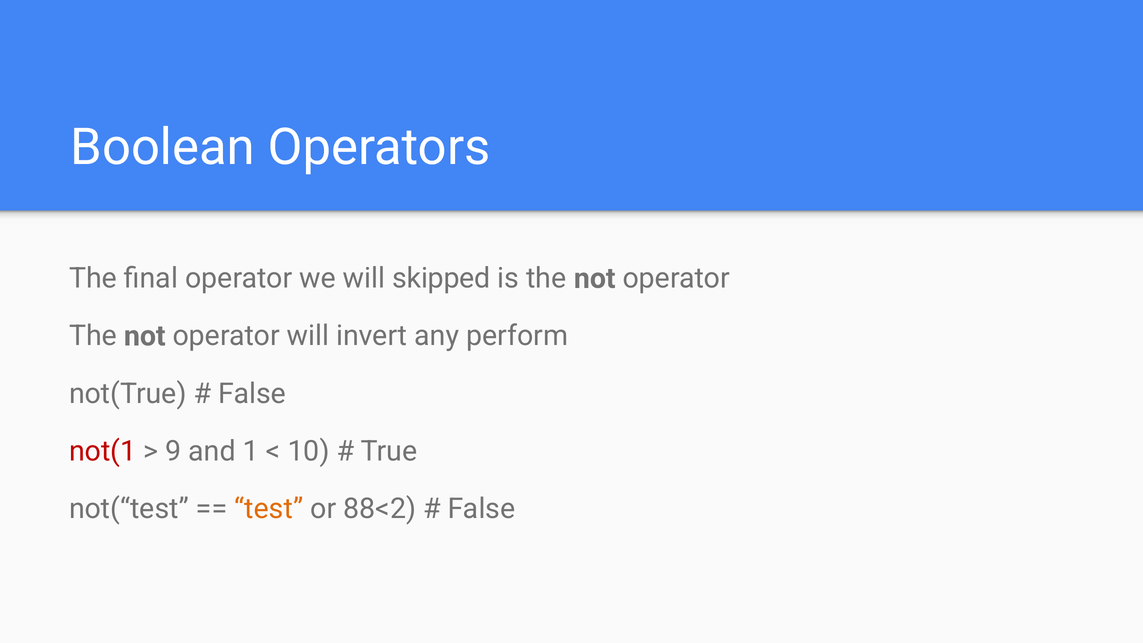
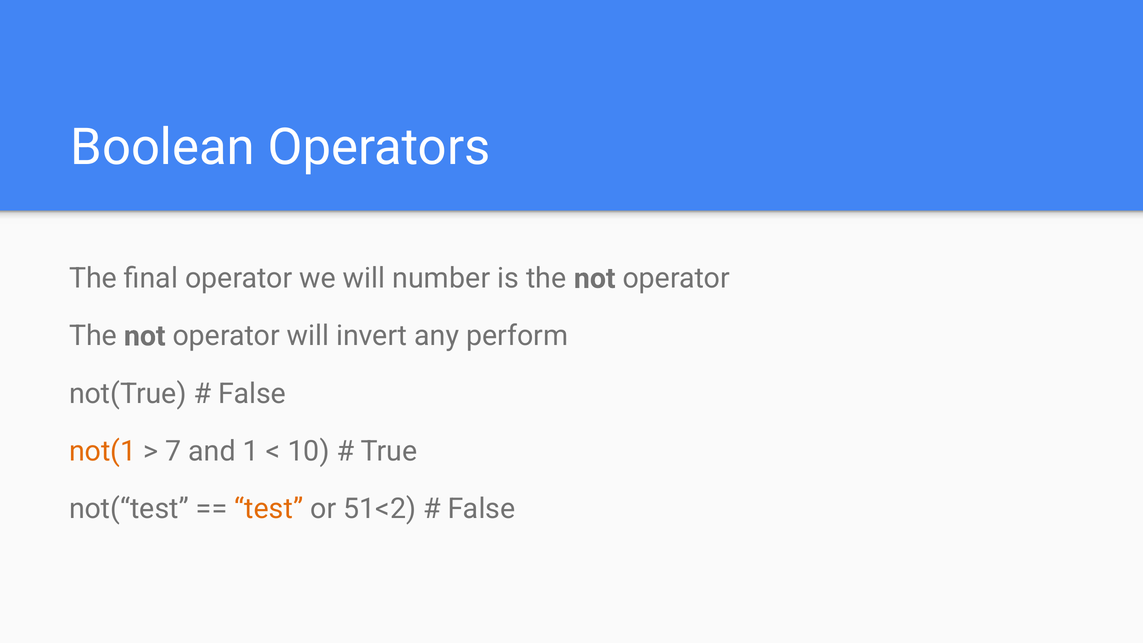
skipped: skipped -> number (441, 278)
not(1 colour: red -> orange (103, 451)
9: 9 -> 7 (173, 451)
88<2: 88<2 -> 51<2 (380, 509)
